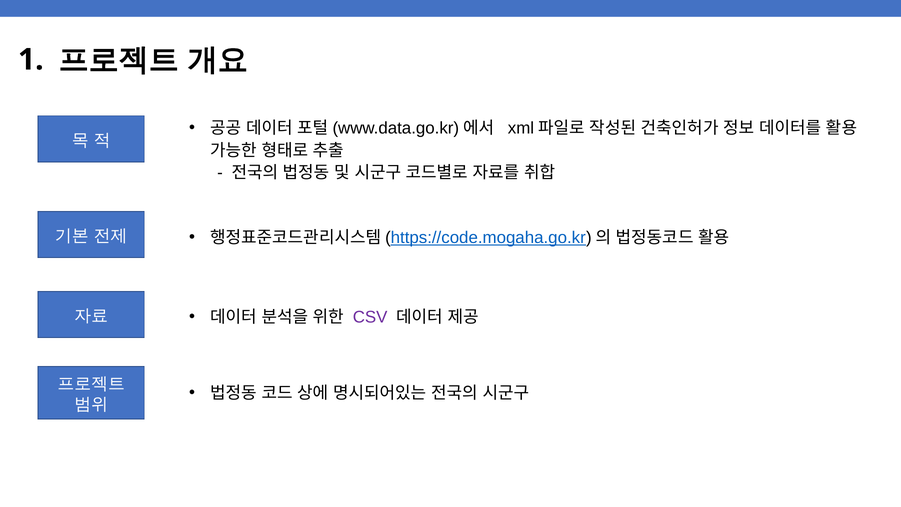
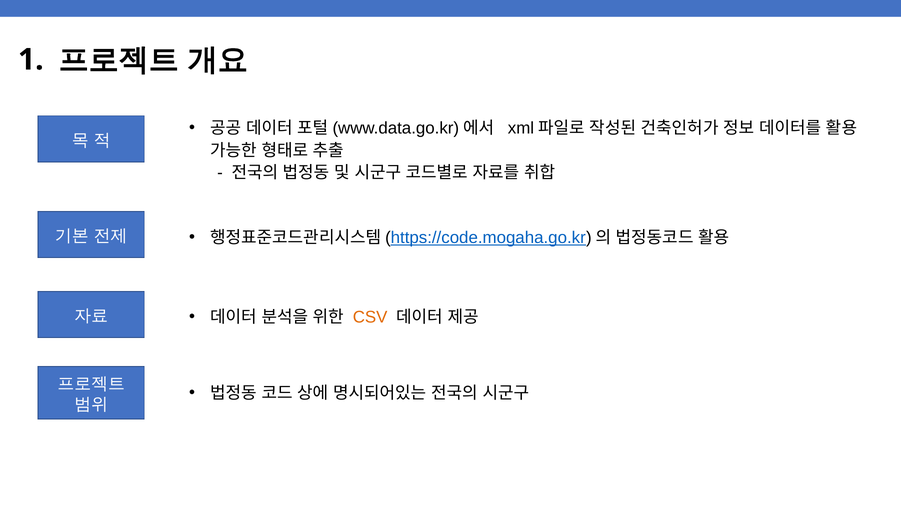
CSV colour: purple -> orange (370, 317)
